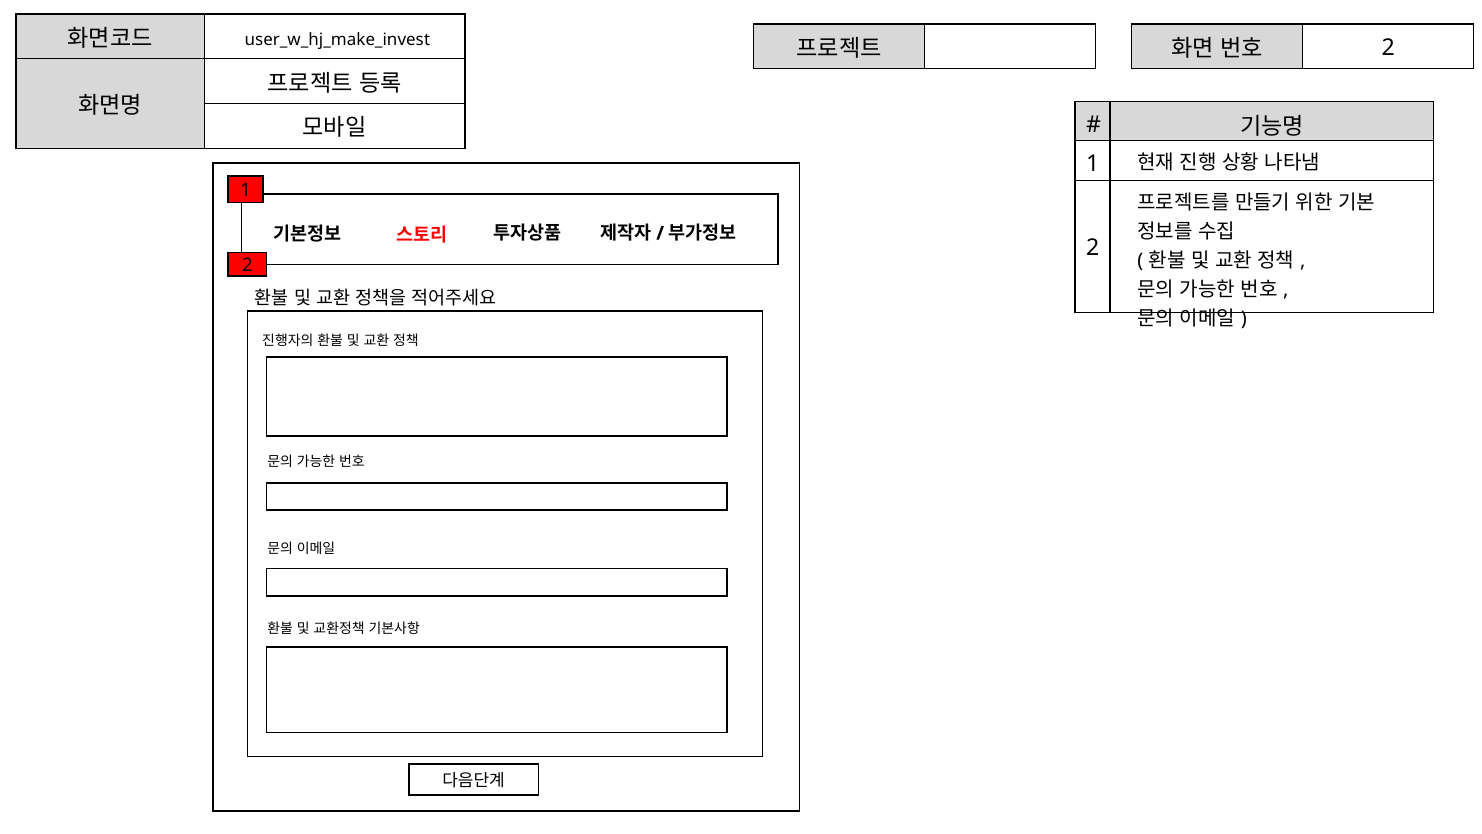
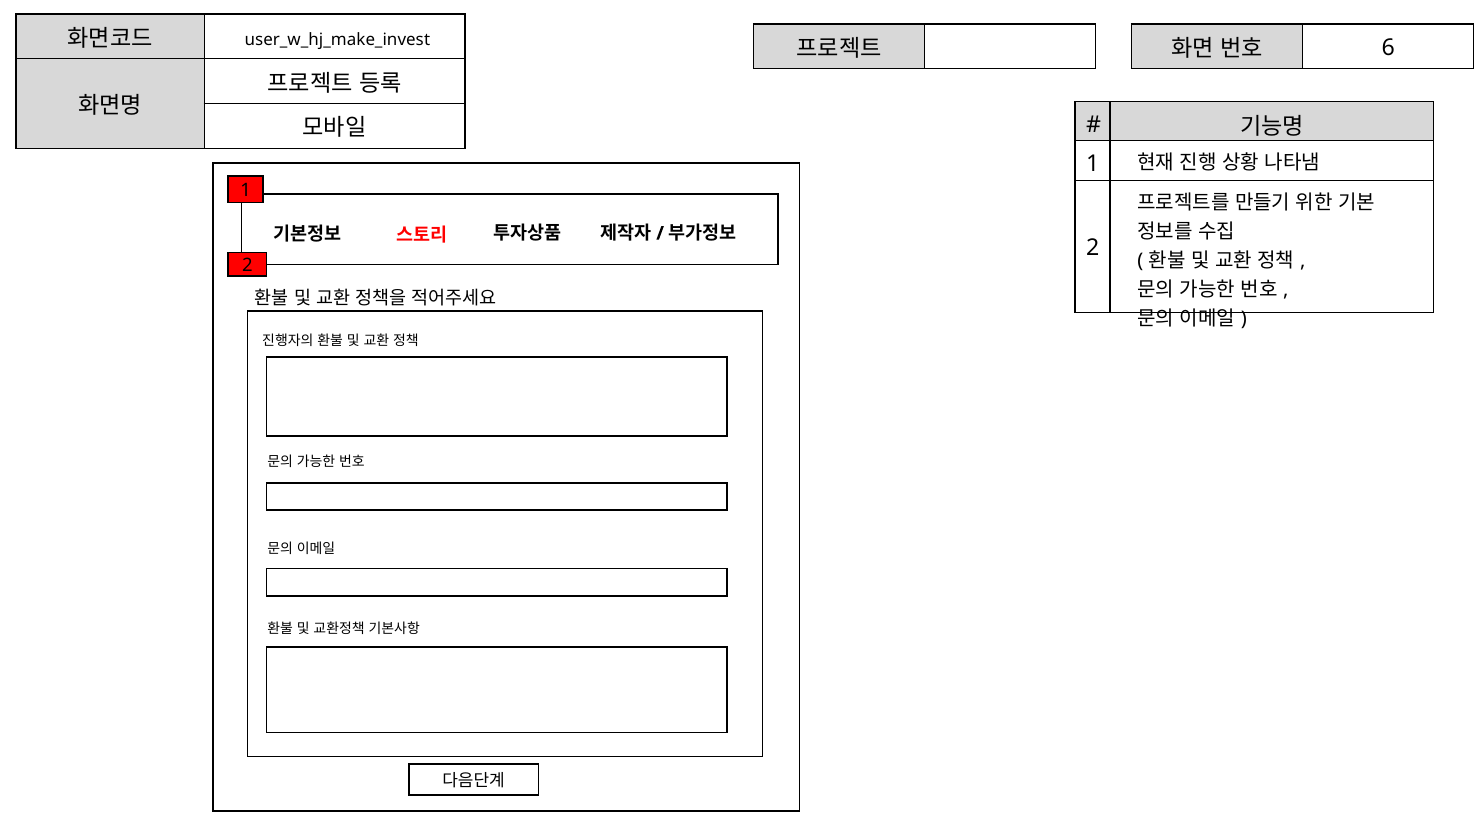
2: 2 -> 6 (1388, 48)
